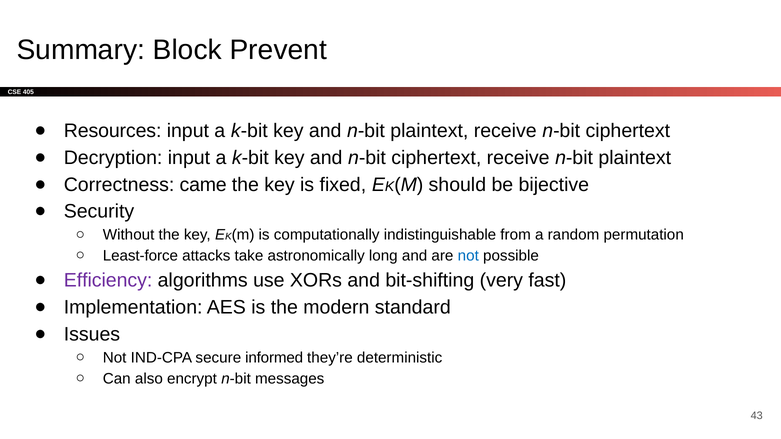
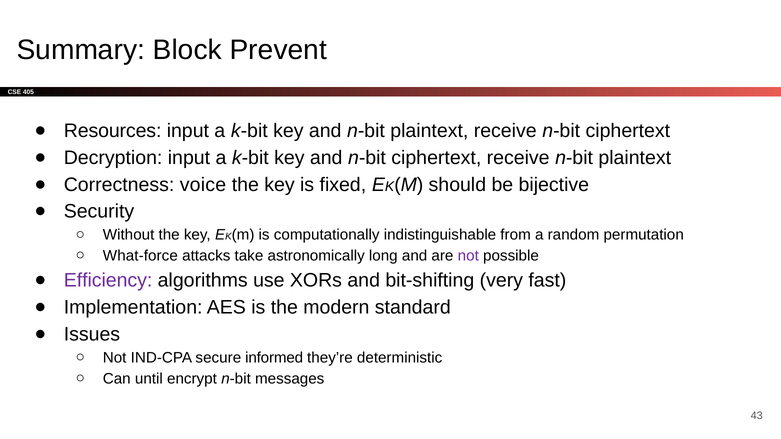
came: came -> voice (203, 185)
Least-force: Least-force -> What-force (140, 256)
not colour: blue -> purple (468, 256)
also: also -> until (149, 379)
